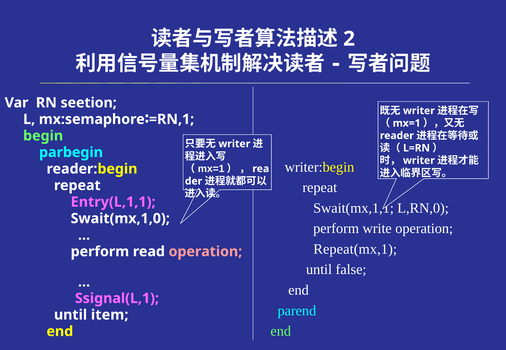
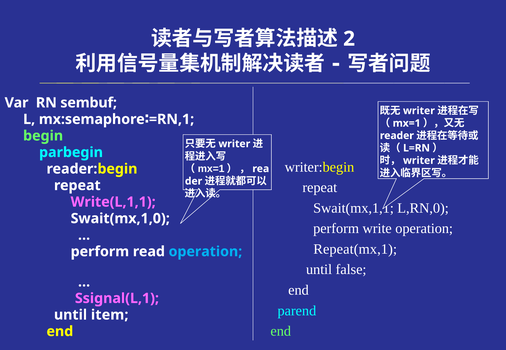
seetion: seetion -> sembuf (89, 103)
Entry(L,1,1: Entry(L,1,1 -> Write(L,1,1 (113, 202)
operation colour: pink -> light blue (205, 252)
